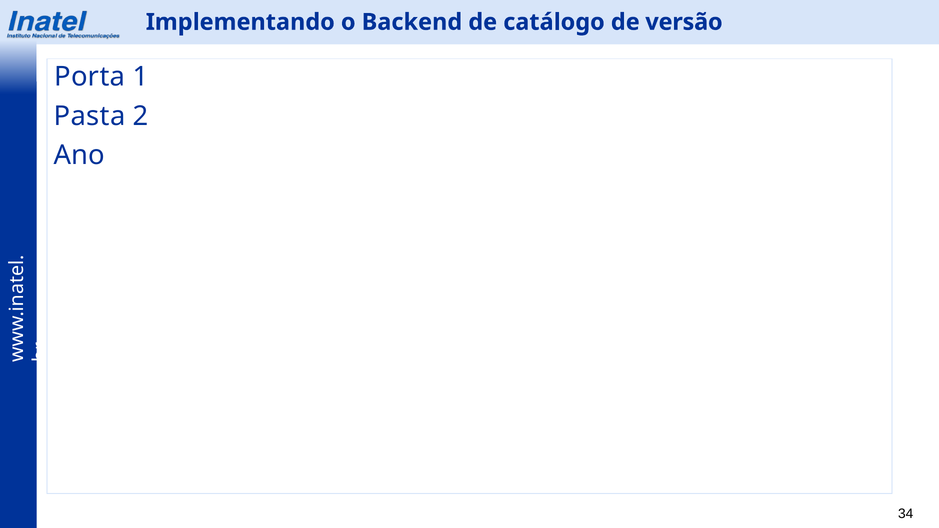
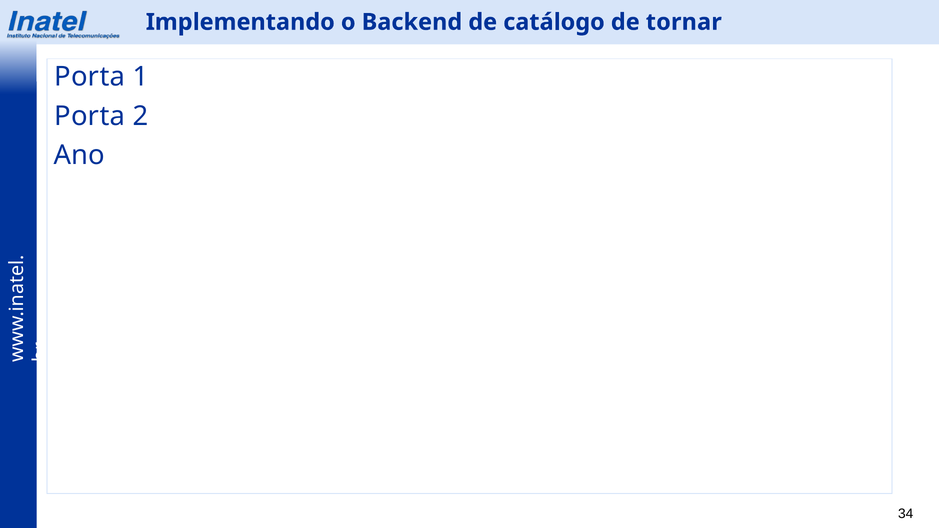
versão: versão -> tornar (684, 22)
Pasta: Pasta -> Porta (90, 116)
